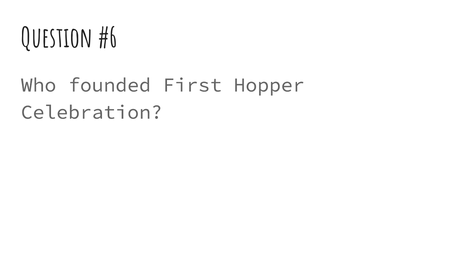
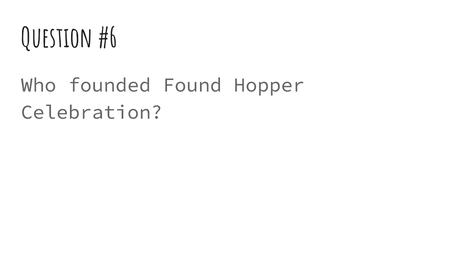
First: First -> Found (192, 85)
